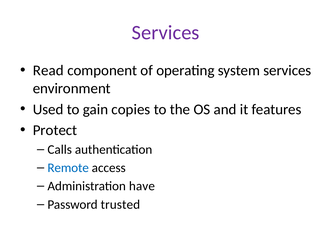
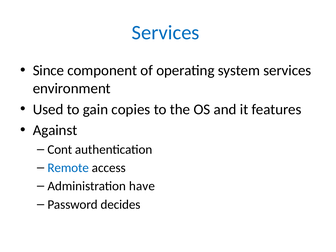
Services colour: purple -> blue (166, 33)
Read: Read -> Since (48, 70)
Protect: Protect -> Against (55, 130)
Calls: Calls -> Cont (60, 150)
trusted: trusted -> decides (120, 204)
